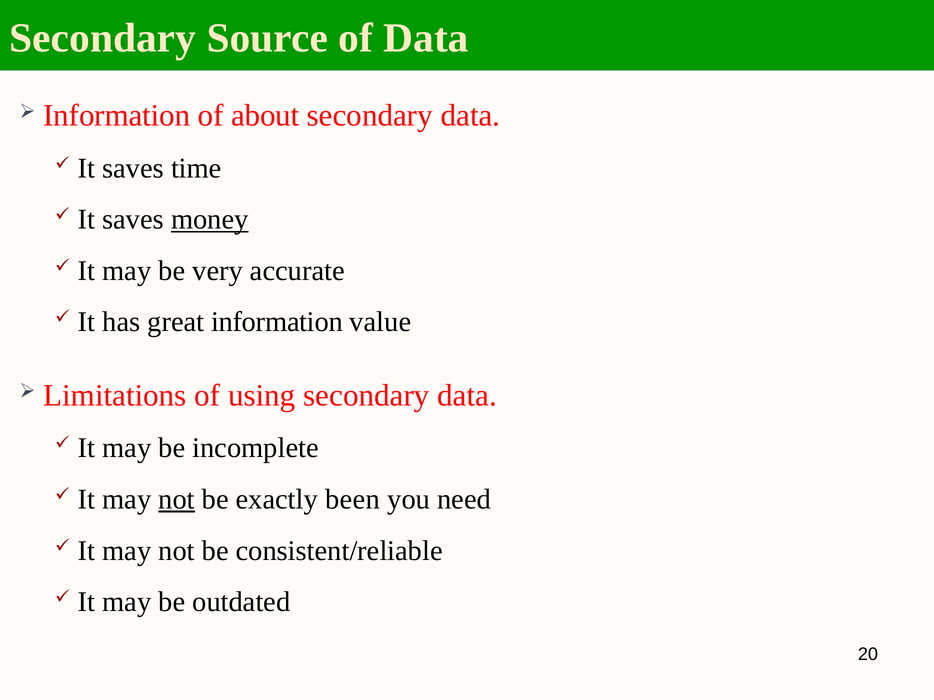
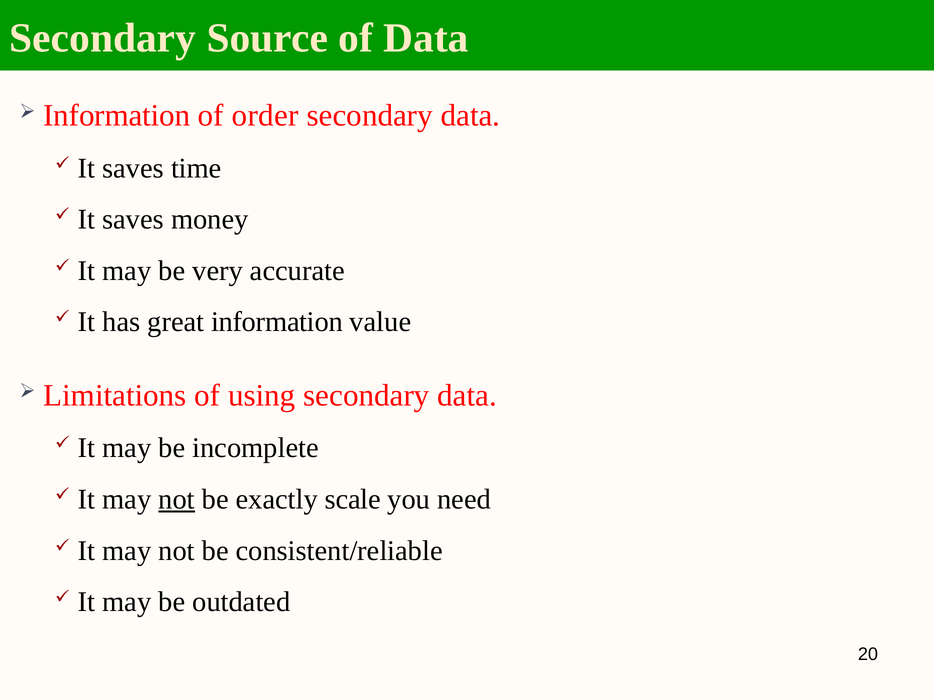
about: about -> order (265, 116)
money underline: present -> none (210, 220)
been: been -> scale (353, 500)
